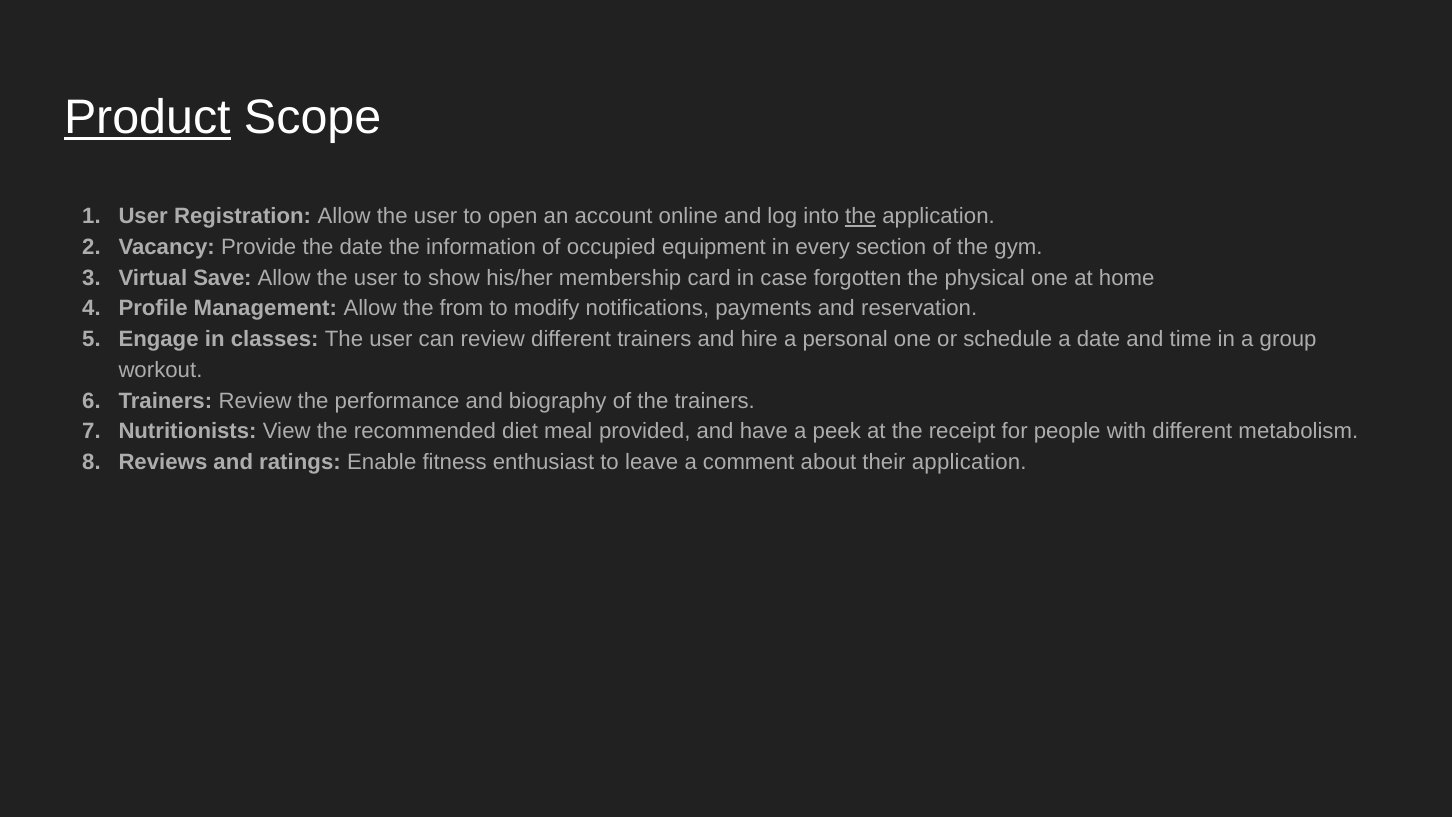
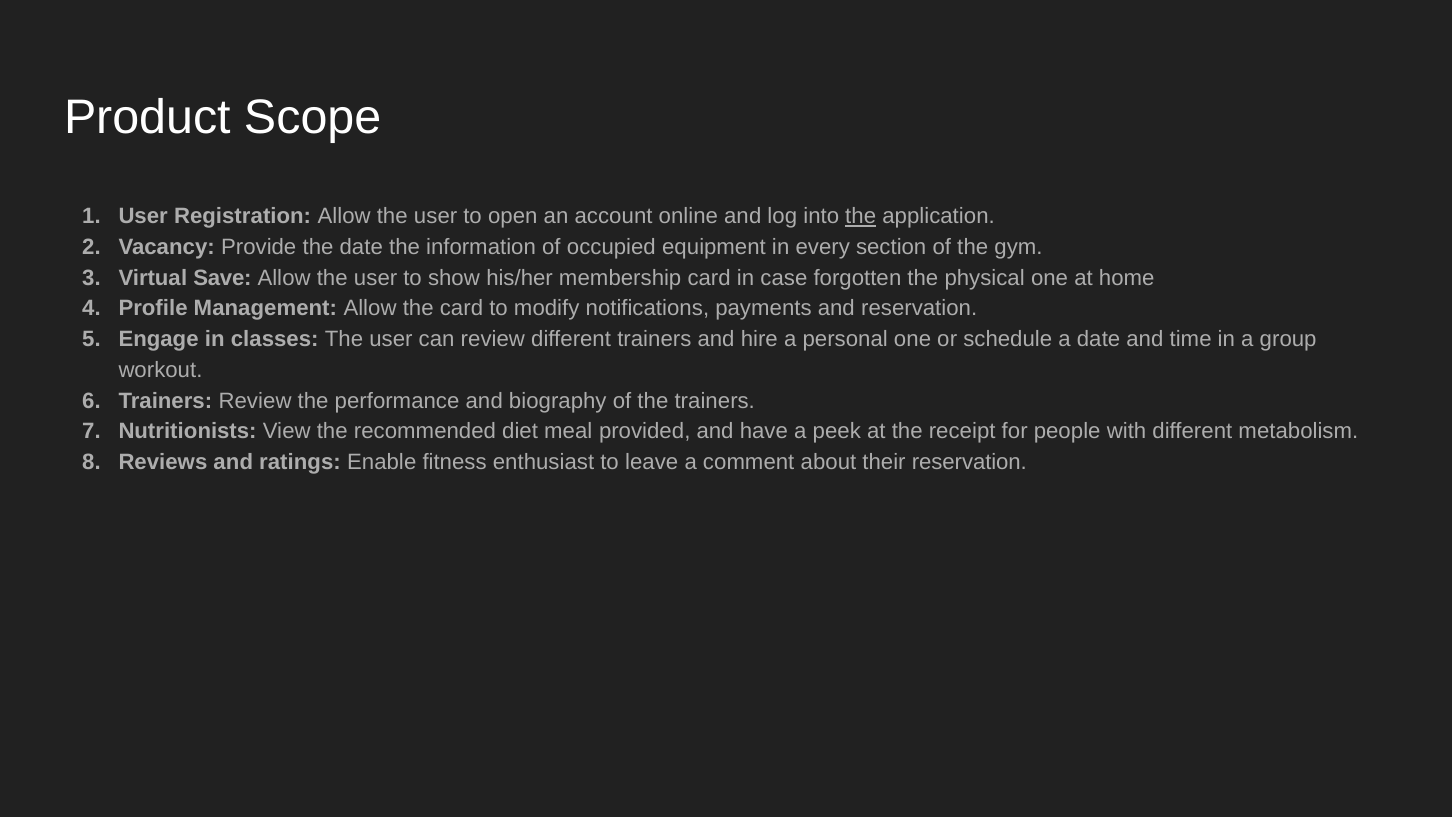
Product underline: present -> none (147, 118)
the from: from -> card (461, 309)
their application: application -> reservation (969, 462)
